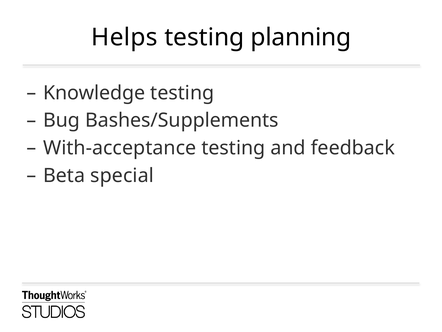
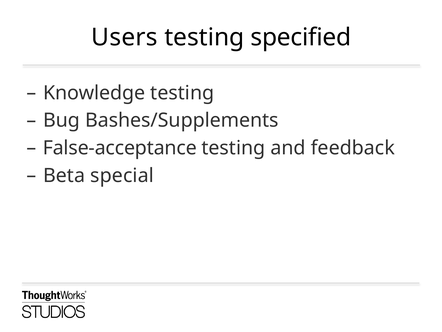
Helps: Helps -> Users (124, 37)
planning: planning -> specified (301, 37)
With-acceptance: With-acceptance -> False-acceptance (120, 148)
